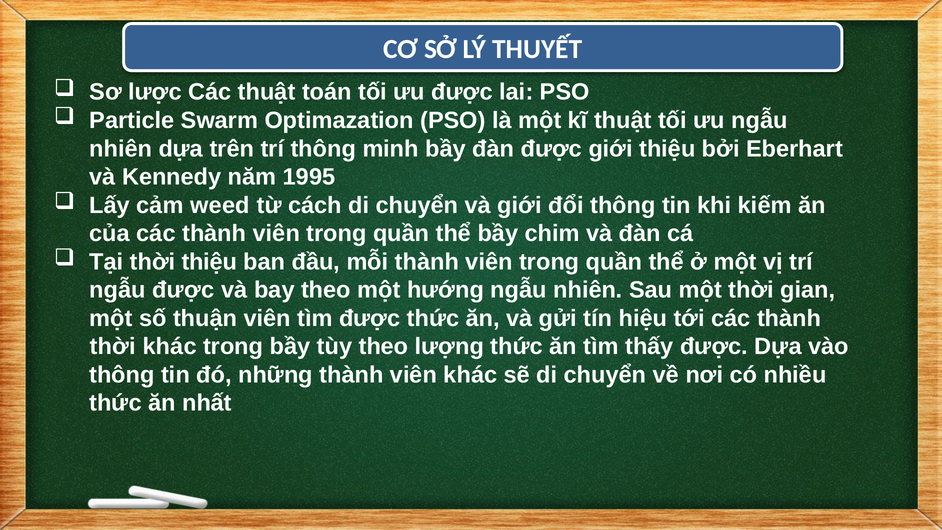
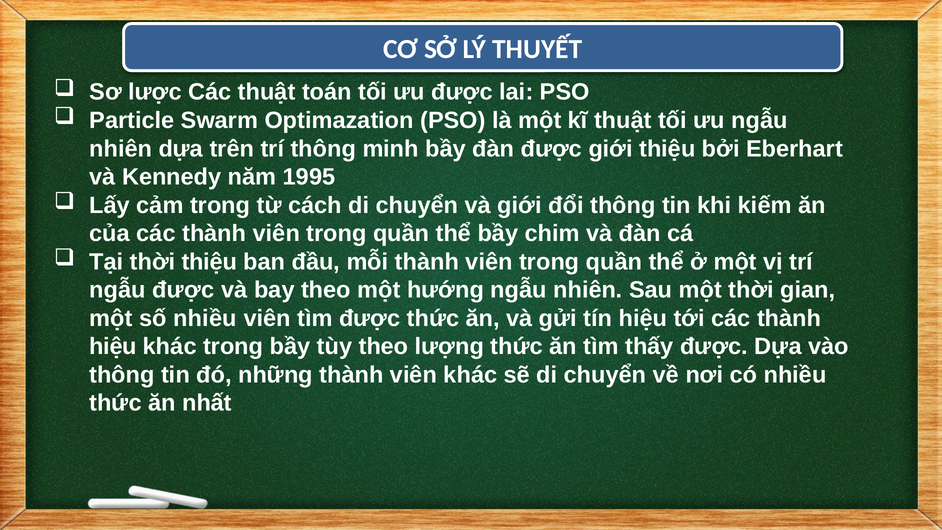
cảm weed: weed -> trong (220, 205)
số thuận: thuận -> nhiều (205, 318)
thời: thời -> hiệu (113, 347)
